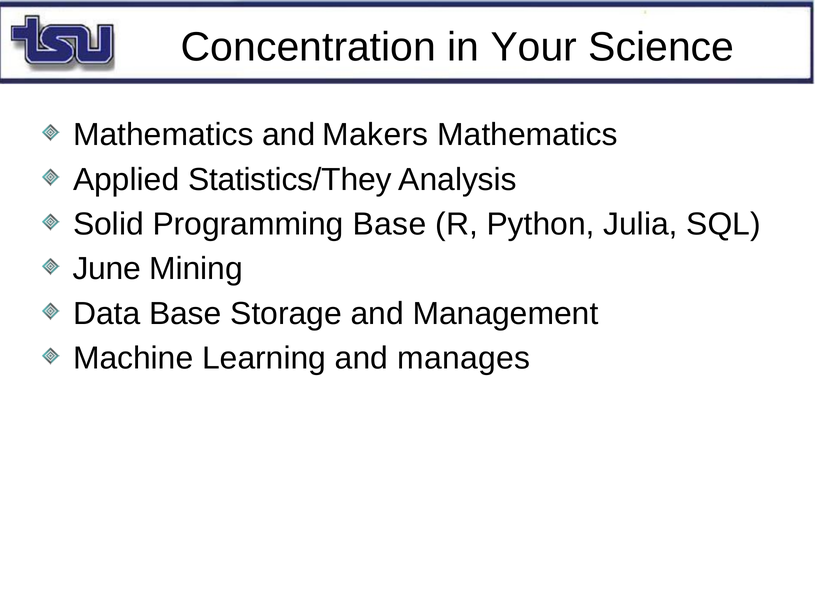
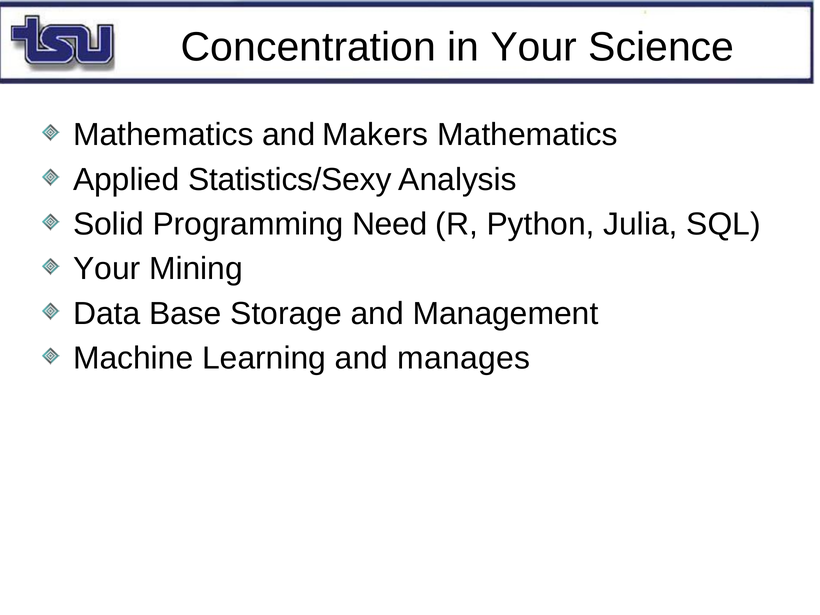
Statistics/They: Statistics/They -> Statistics/Sexy (290, 179)
Programming Base: Base -> Need (390, 224)
June: June -> Your (107, 269)
